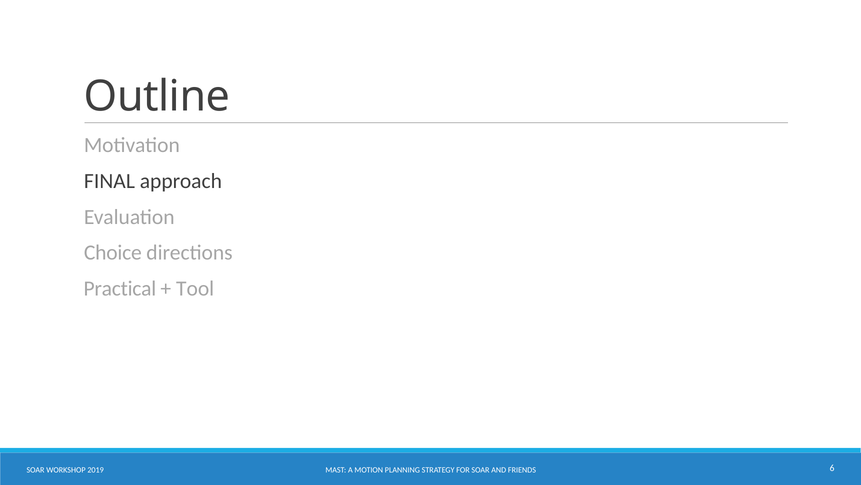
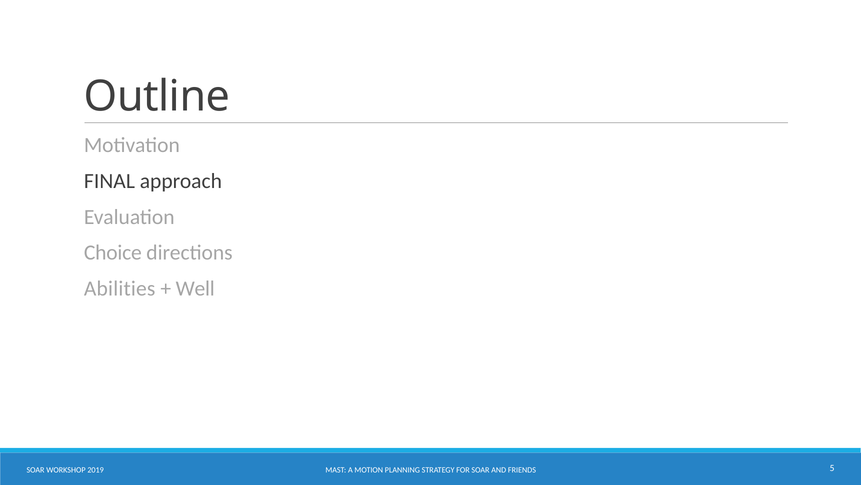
Practical: Practical -> Abilities (120, 288)
Tool: Tool -> Well (195, 288)
6: 6 -> 5 (832, 468)
